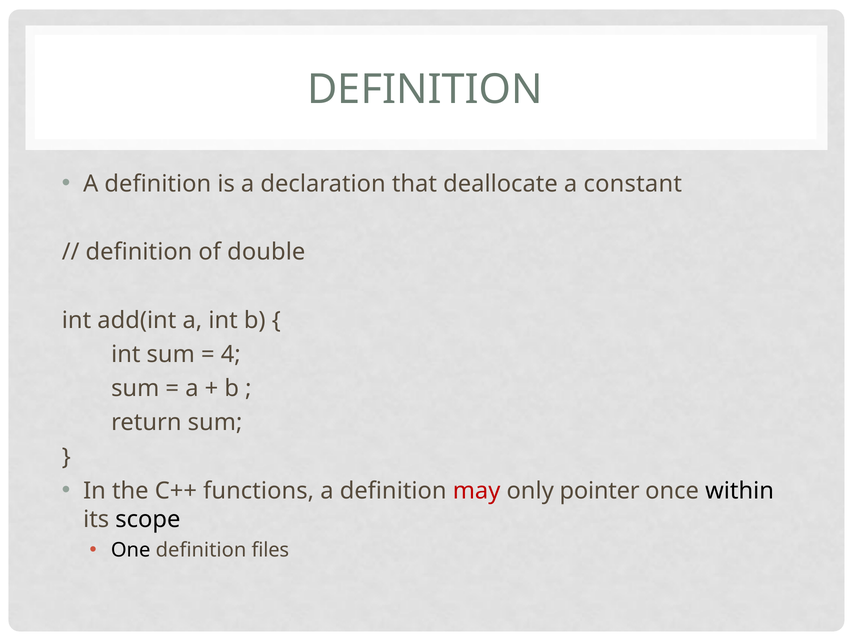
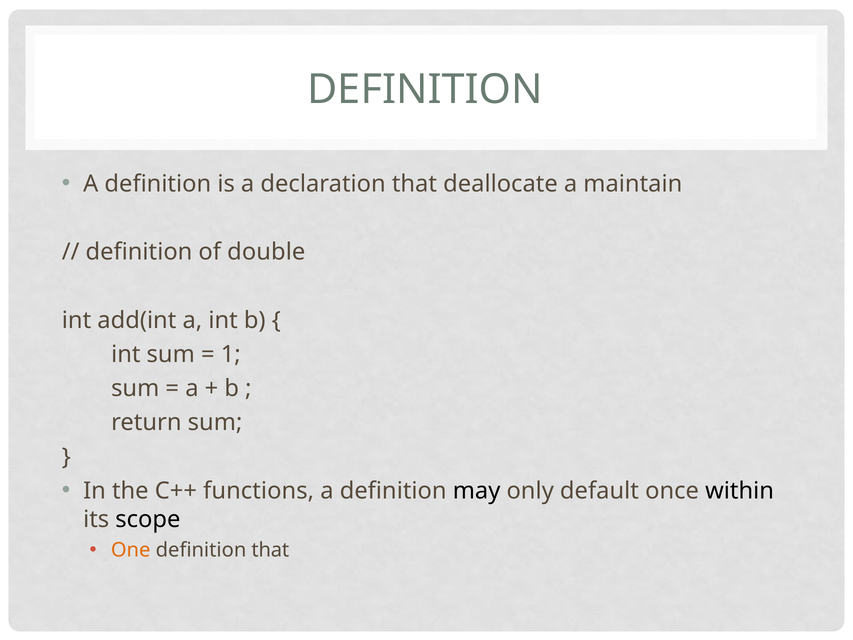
constant: constant -> maintain (633, 184)
4: 4 -> 1 (231, 354)
may colour: red -> black (477, 491)
pointer: pointer -> default (599, 491)
One colour: black -> orange (131, 550)
definition files: files -> that (270, 550)
